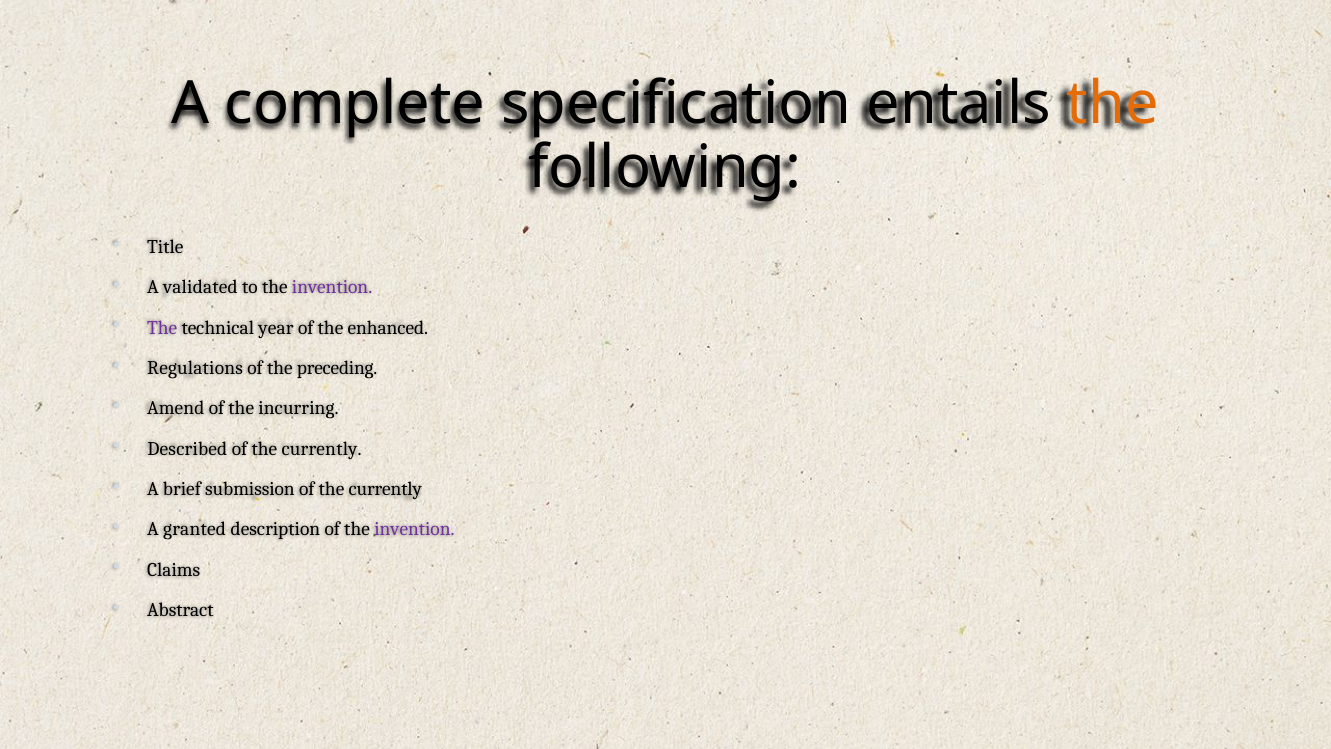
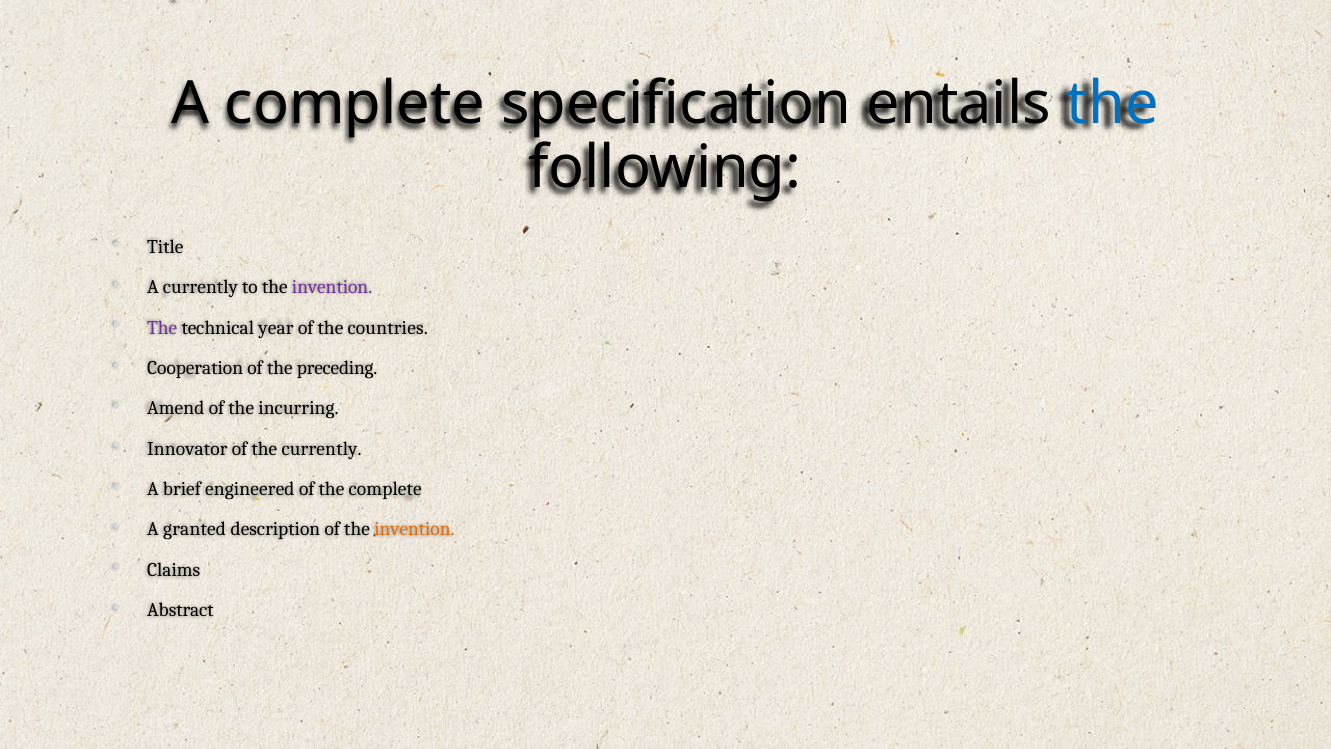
the colour: orange -> blue (1113, 103)
A validated: validated -> currently (200, 287)
enhanced: enhanced -> countries (388, 328)
Regulations: Regulations -> Cooperation (195, 368)
Described: Described -> Innovator (187, 449)
submission: submission -> engineered (250, 489)
currently: currently -> complete (385, 489)
invention colour: purple -> orange (414, 529)
